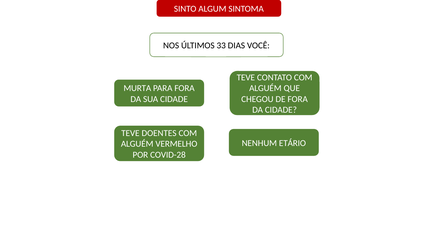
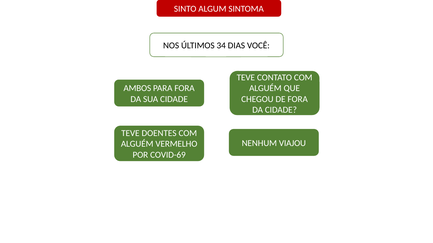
33: 33 -> 34 (221, 46)
MURTA: MURTA -> AMBOS (137, 88)
ETÁRIO: ETÁRIO -> VIAJOU (292, 143)
COVID-28: COVID-28 -> COVID-69 (168, 155)
